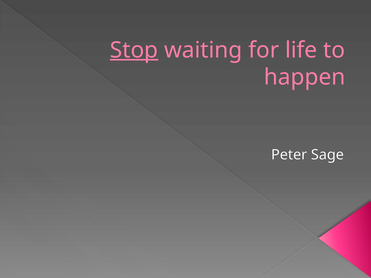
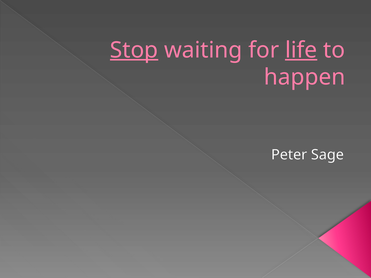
life underline: none -> present (301, 50)
